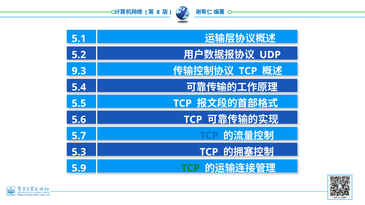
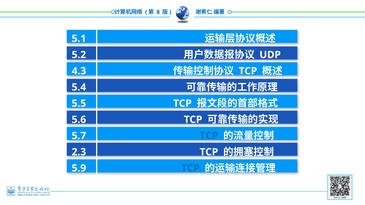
9.3: 9.3 -> 4.3 (79, 71)
5.3: 5.3 -> 2.3 (79, 152)
TCP colour: green -> blue (190, 168)
